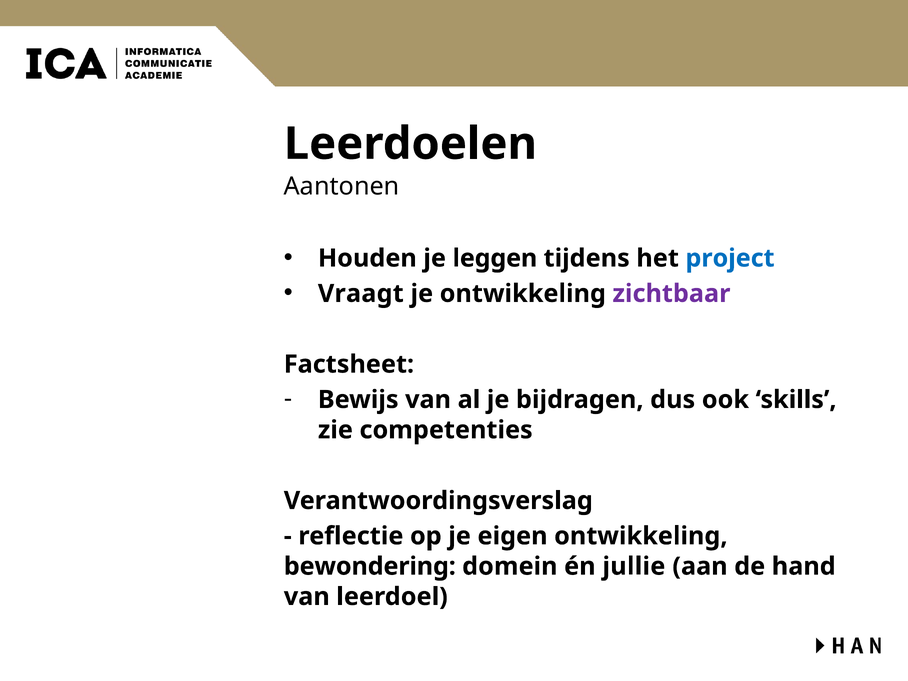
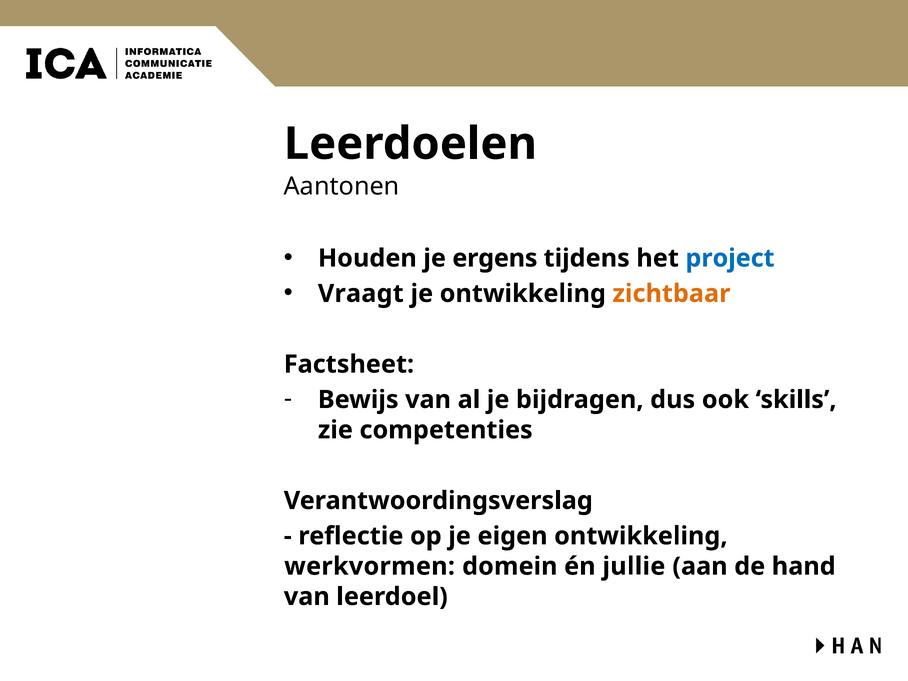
leggen: leggen -> ergens (495, 258)
zichtbaar colour: purple -> orange (671, 294)
bewondering: bewondering -> werkvormen (370, 566)
